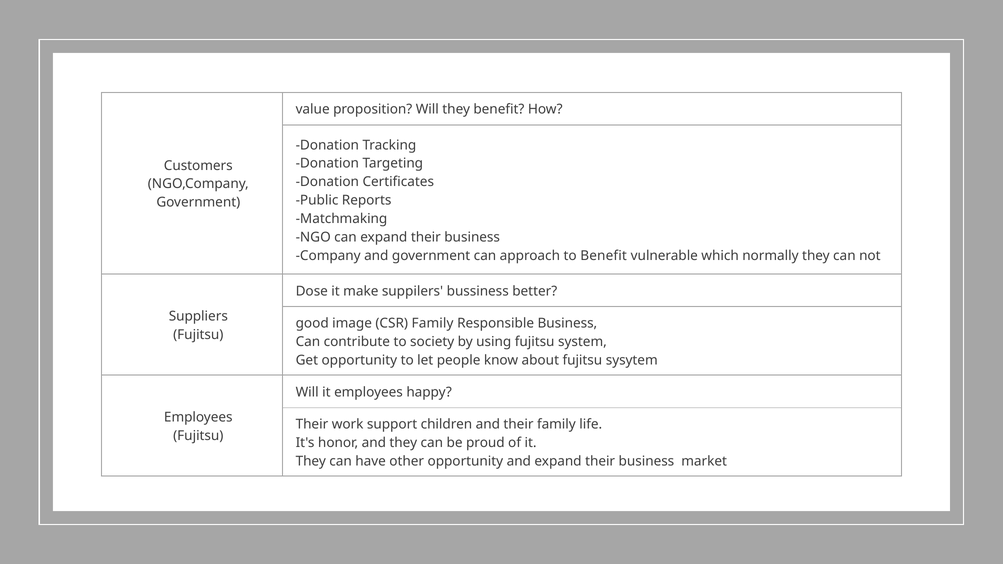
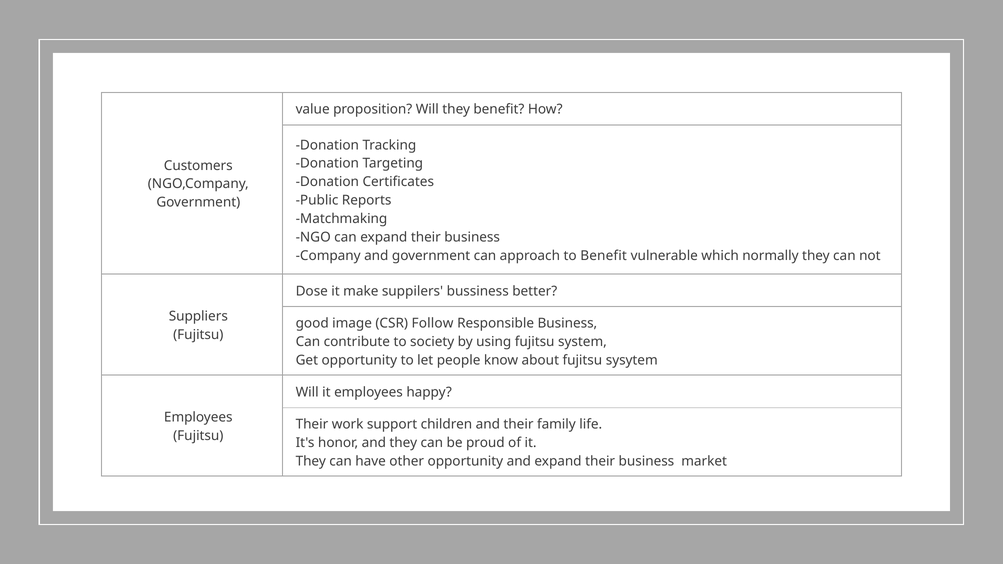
CSR Family: Family -> Follow (433, 323)
